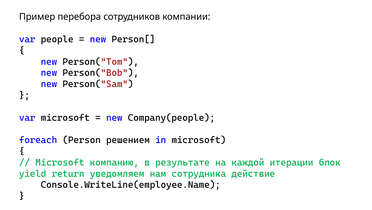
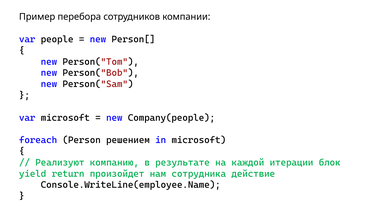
Microsoft: Microsoft -> Реализуют (60, 162)
уведомляем: уведомляем -> произойдет (117, 173)
